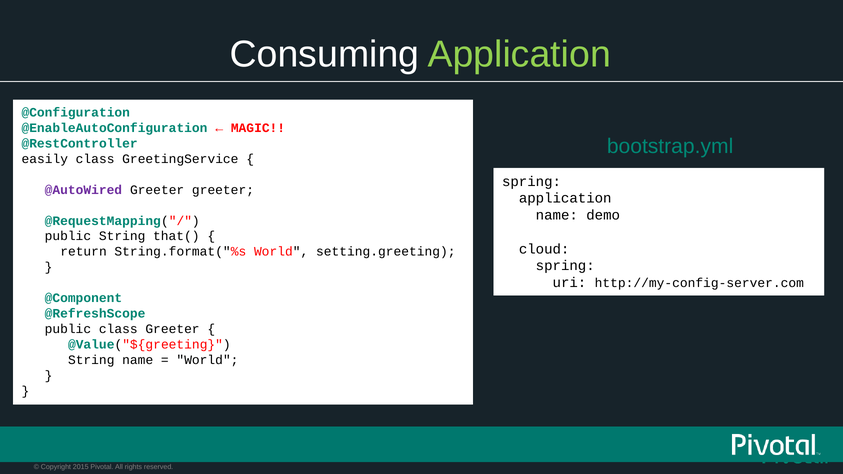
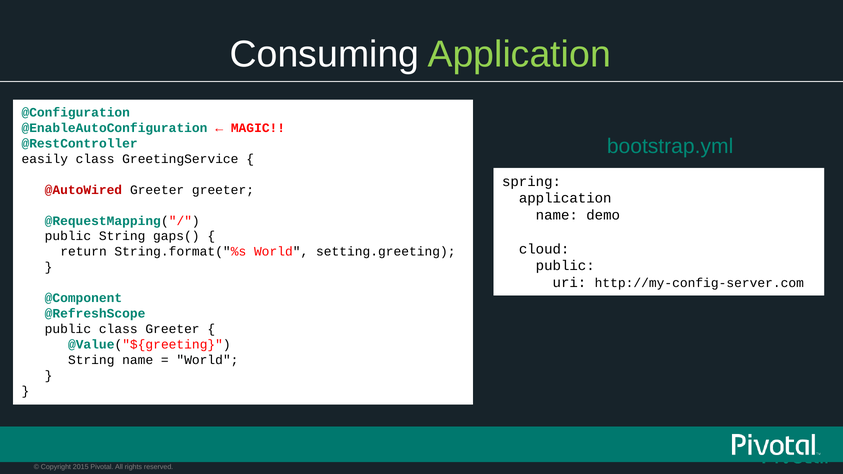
@AutoWired colour: purple -> red (83, 190)
that(: that( -> gaps( (176, 236)
spring: spring -> public (565, 266)
